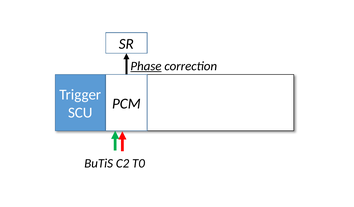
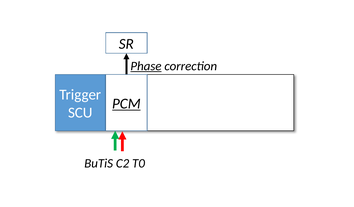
PCM underline: none -> present (126, 103)
